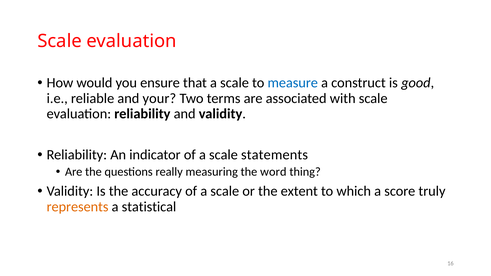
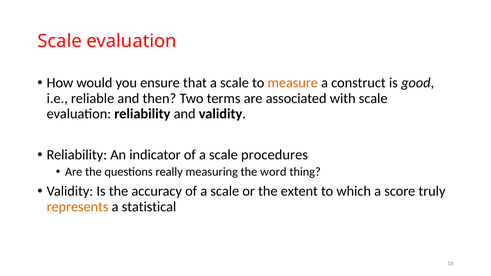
measure colour: blue -> orange (293, 83)
your: your -> then (159, 98)
statements: statements -> procedures (275, 155)
